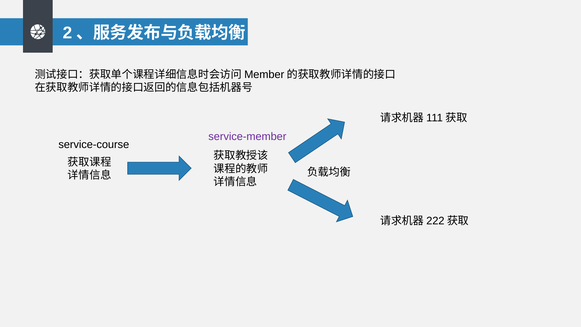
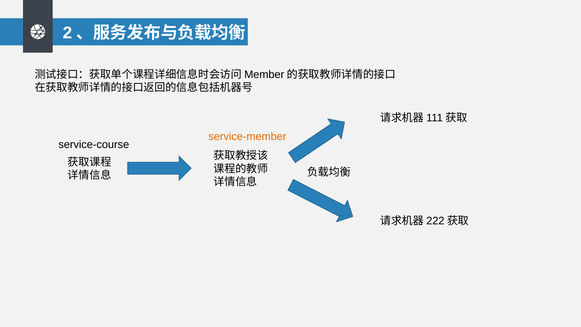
service-member colour: purple -> orange (247, 137)
